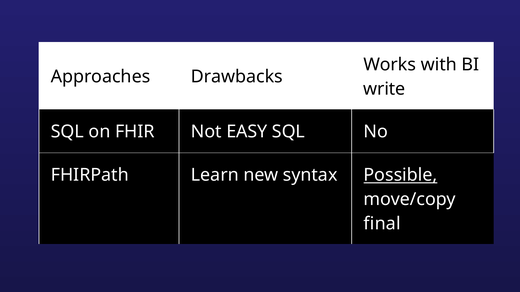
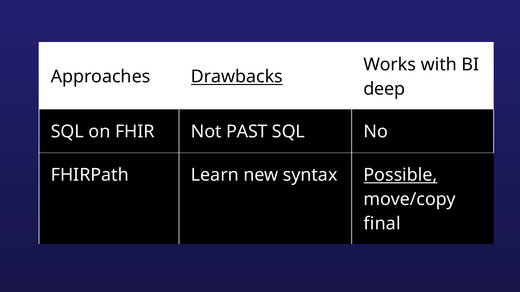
Drawbacks underline: none -> present (237, 77)
write: write -> deep (384, 89)
EASY: EASY -> PAST (247, 132)
